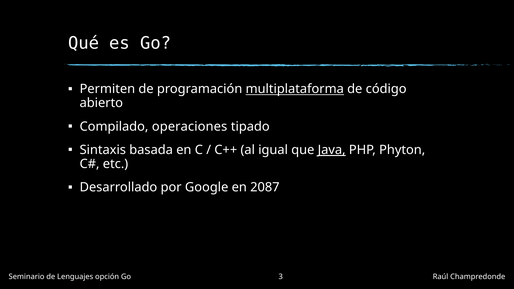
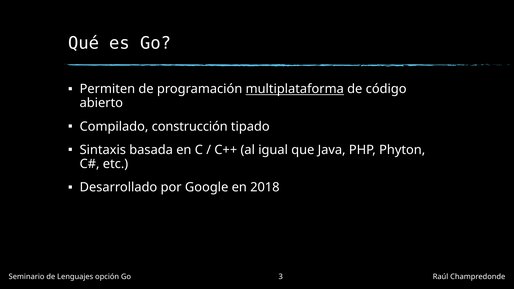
operaciones: operaciones -> construcción (190, 127)
Java underline: present -> none (332, 150)
2087: 2087 -> 2018 (265, 187)
